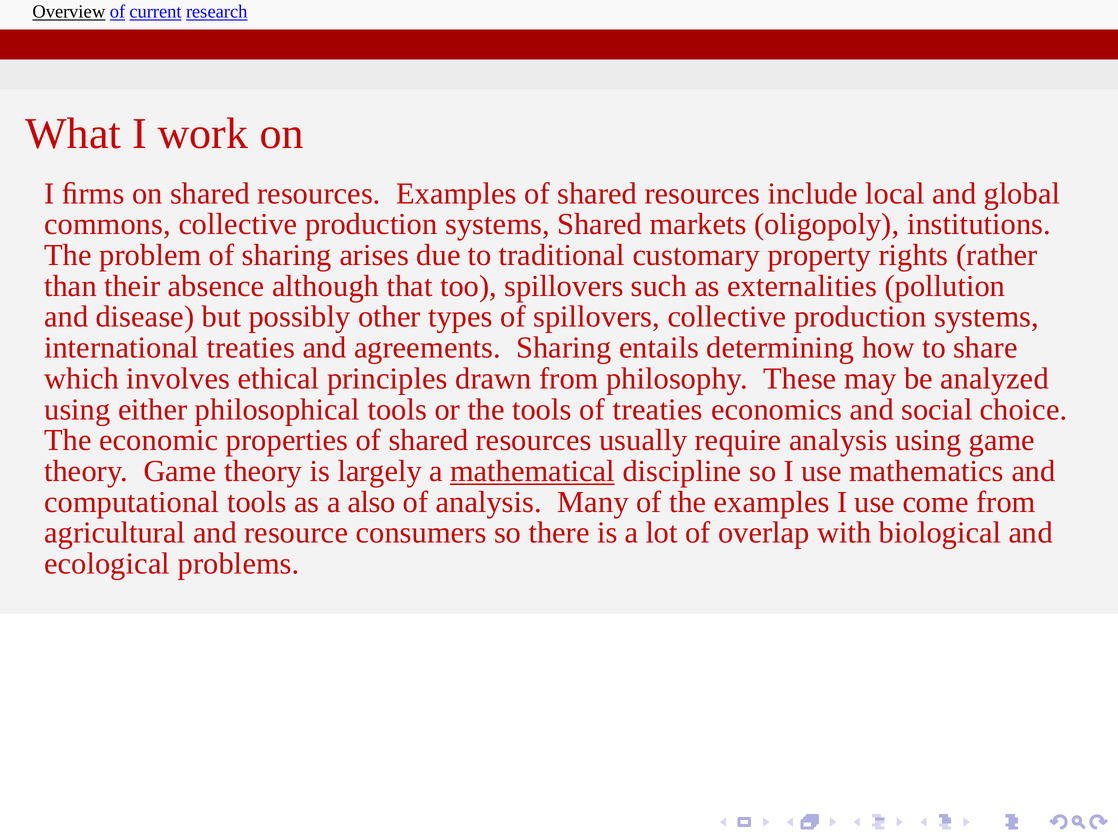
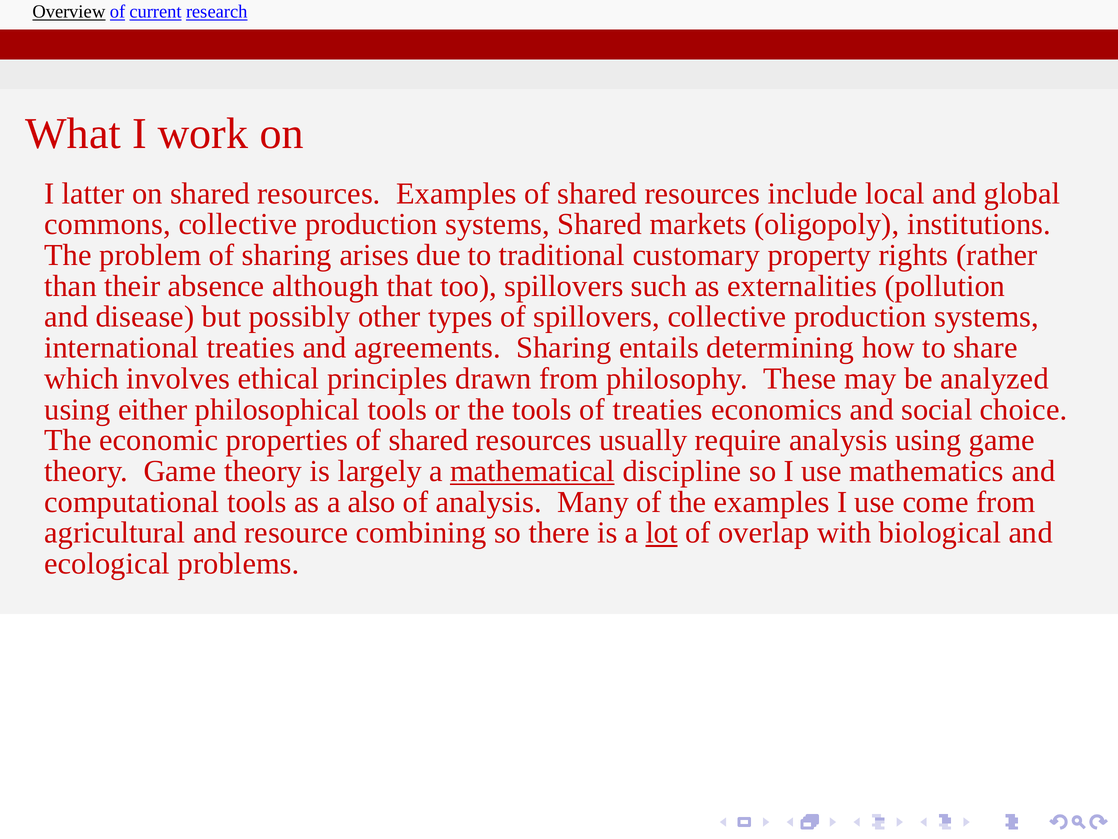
ﬁrms: ﬁrms -> latter (93, 193)
consumers: consumers -> combining (421, 533)
lot underline: none -> present (662, 533)
